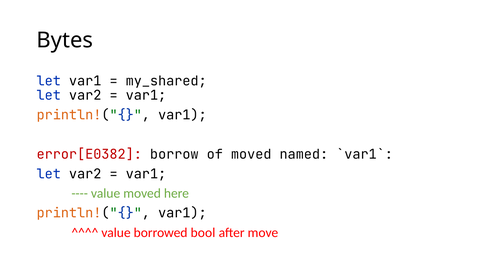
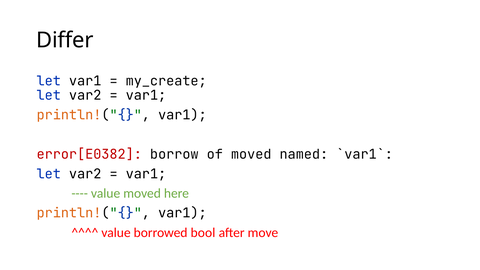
Bytes: Bytes -> Differ (65, 40)
my_shared: my_shared -> my_create (166, 81)
